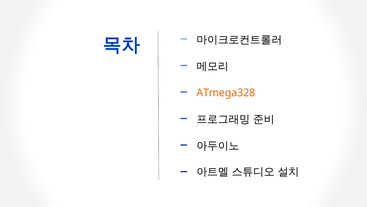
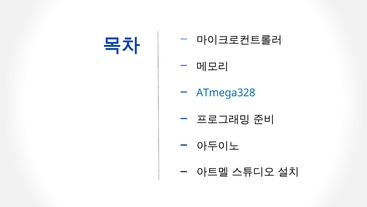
ATmega328 colour: orange -> blue (226, 93)
